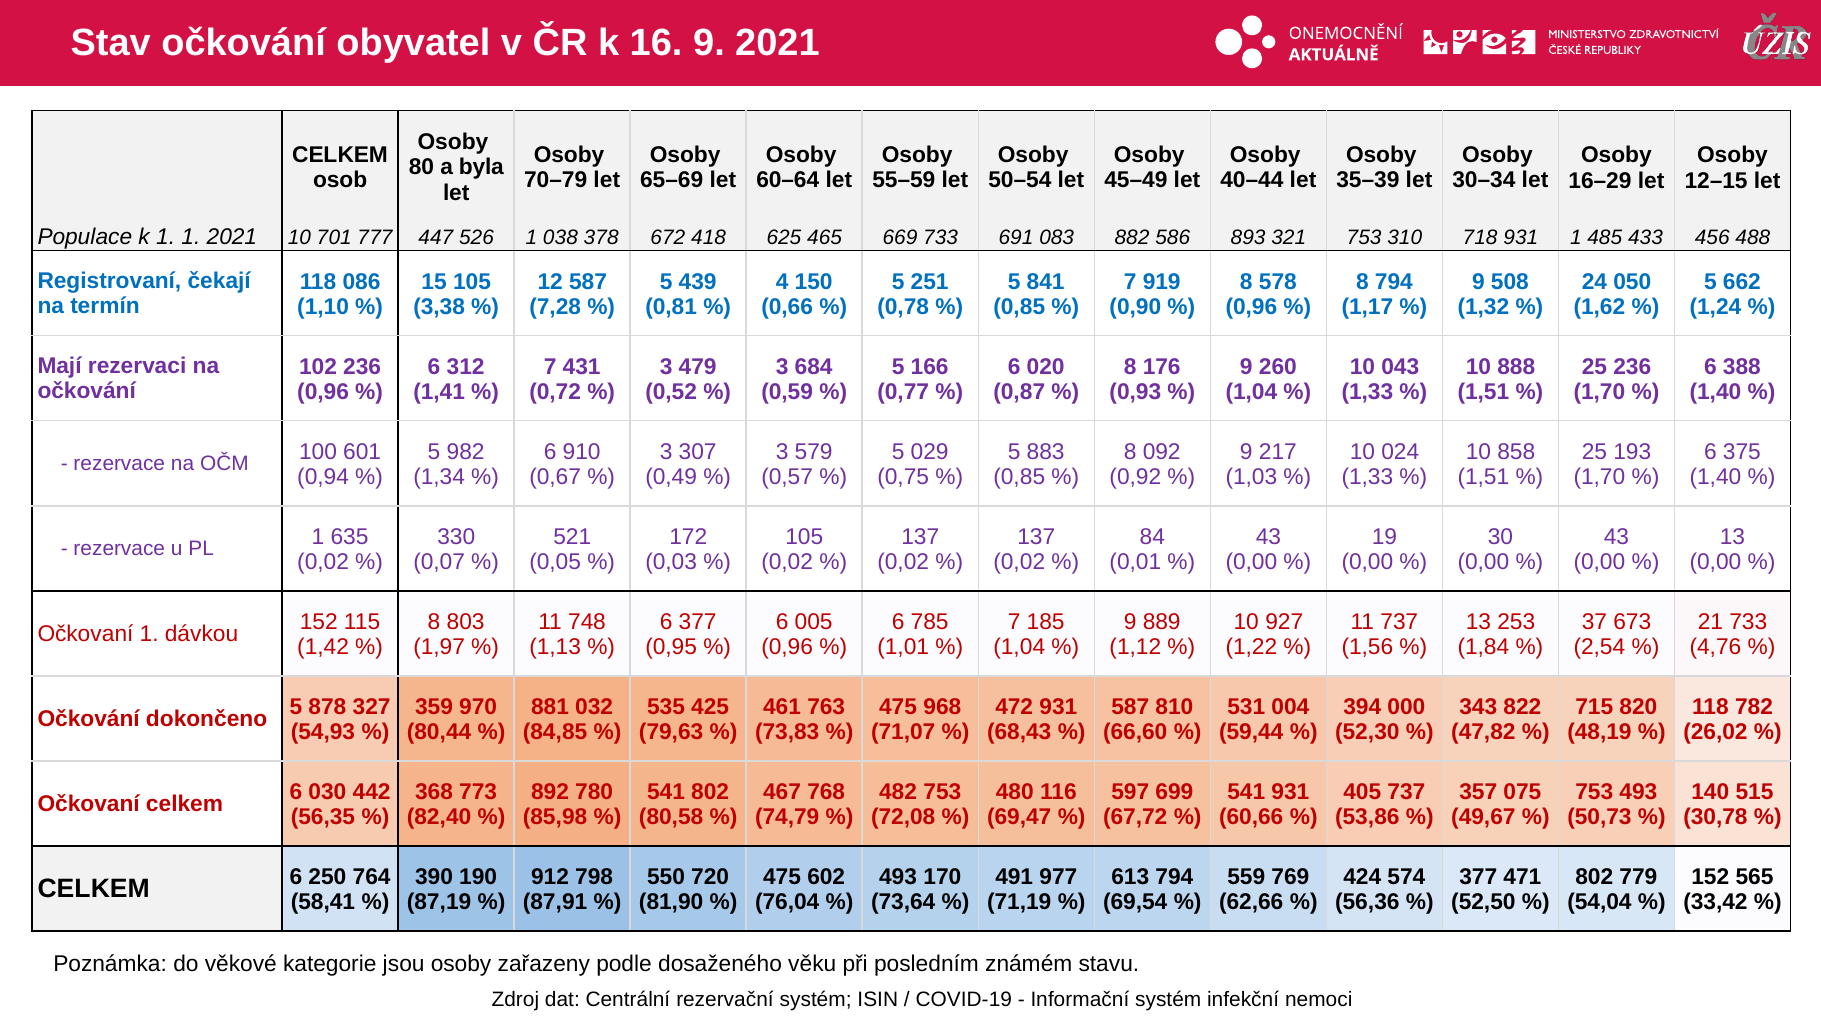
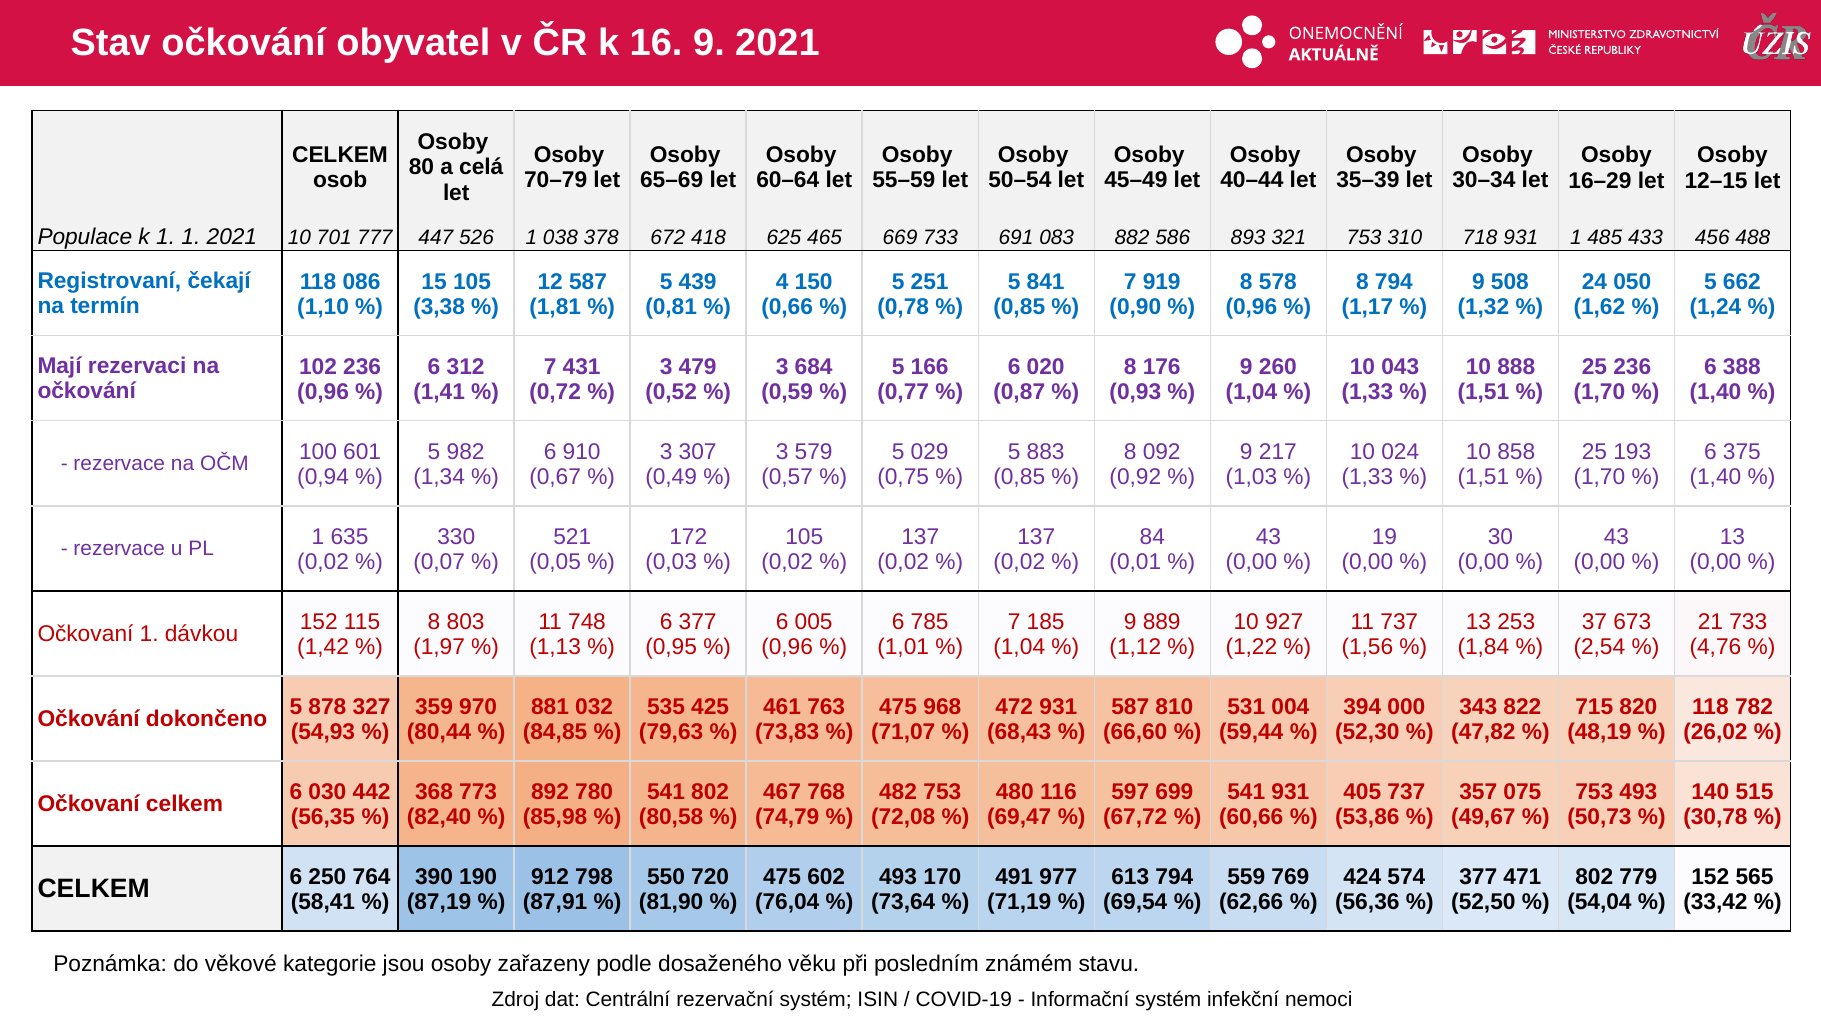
byla: byla -> celá (481, 167)
7,28: 7,28 -> 1,81 (555, 307)
